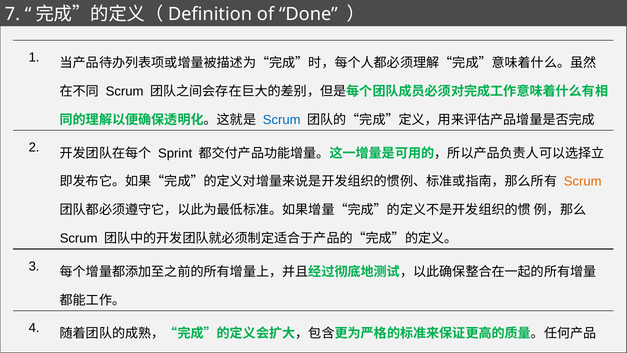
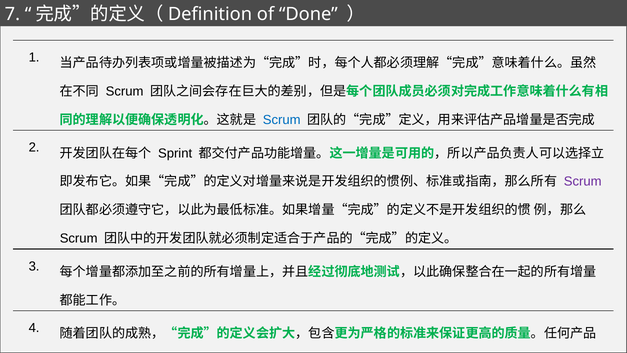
Scrum colour: orange -> purple (583, 181)
